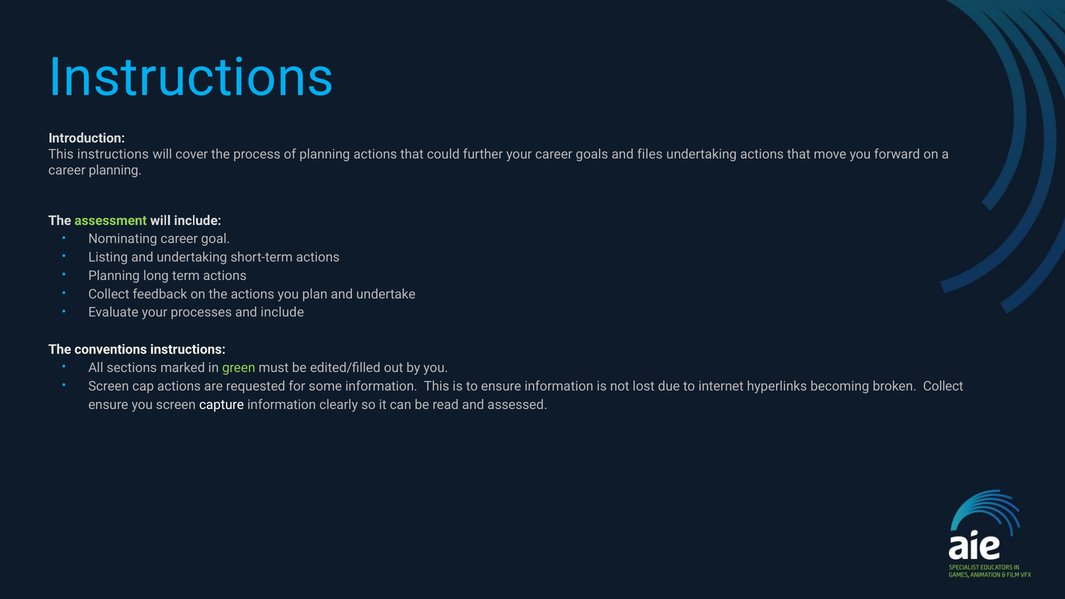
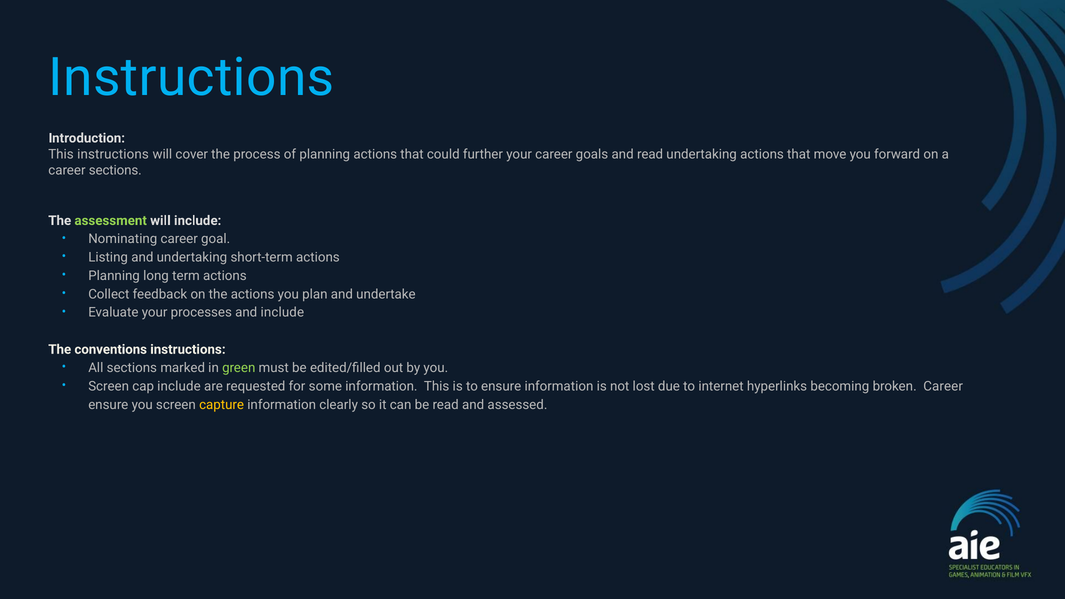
and files: files -> read (650, 154)
career planning: planning -> sections (115, 170)
cap actions: actions -> include (179, 386)
broken Collect: Collect -> Career (943, 386)
capture colour: white -> yellow (222, 405)
